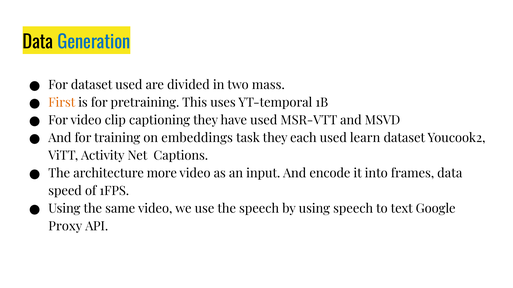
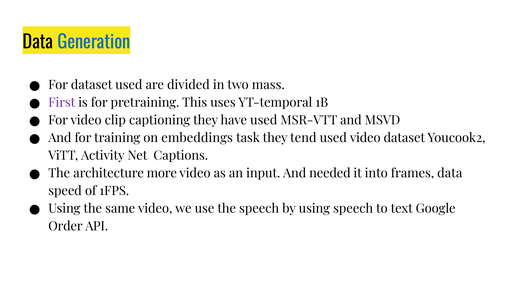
First colour: orange -> purple (62, 103)
each: each -> tend (303, 138)
used learn: learn -> video (365, 138)
encode: encode -> needed (330, 174)
Proxy: Proxy -> Order (65, 227)
